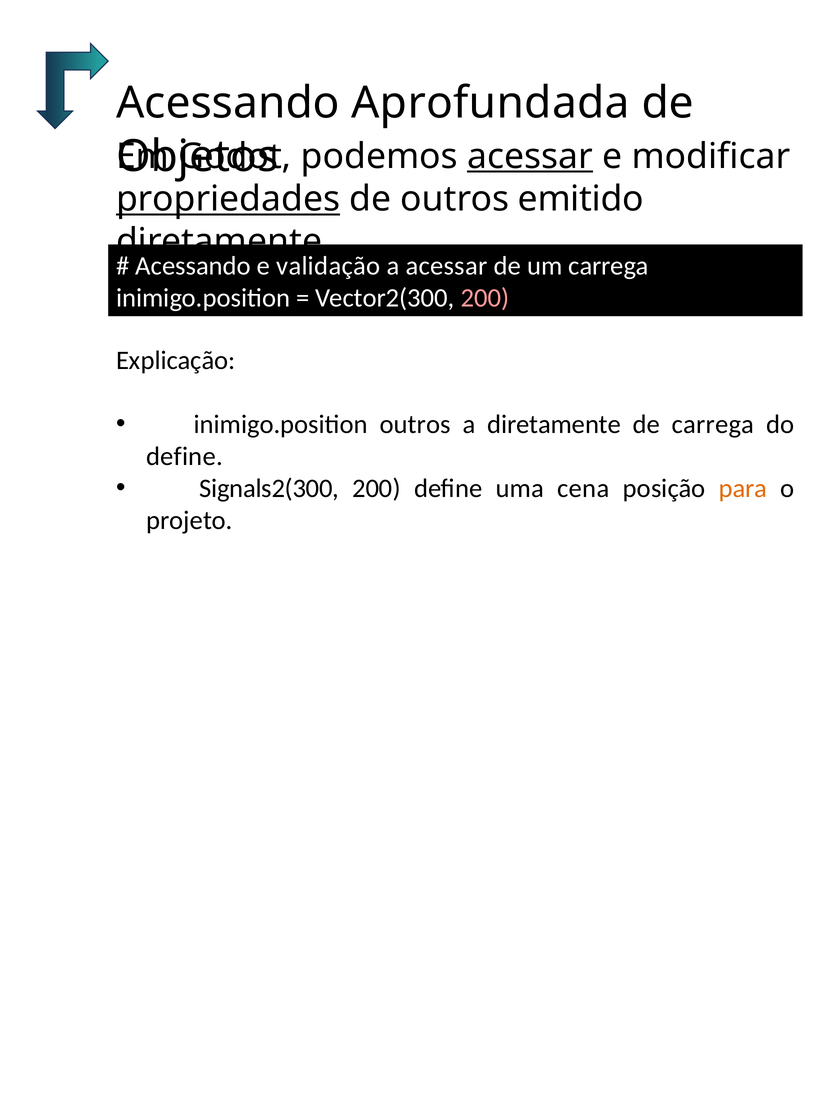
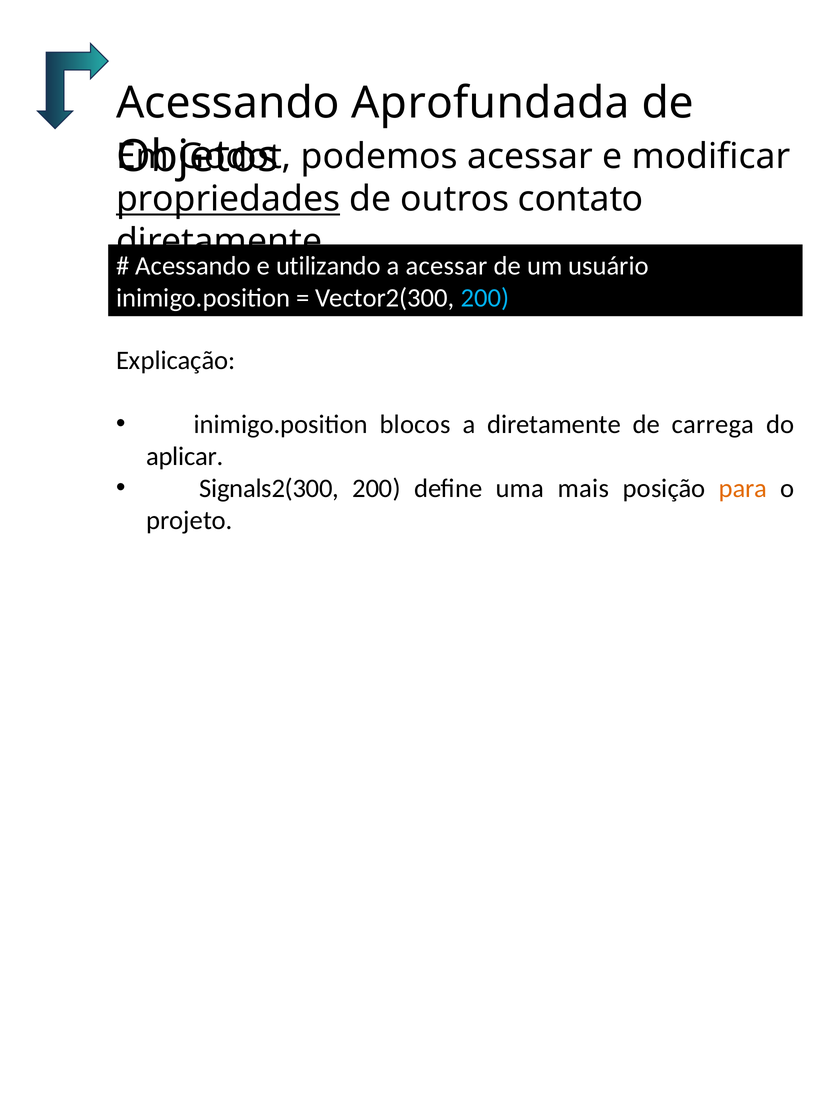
acessar underline: present -> none (530, 156)
emitido: emitido -> contato (581, 199)
validação: validação -> utilizando (329, 266)
um carrega: carrega -> usuário (609, 266)
200 colour: pink -> light blue (485, 298)
inimigo.position outros: outros -> blocos (415, 424)
define: define -> aplicar (185, 456)
cena: cena -> mais (583, 488)
